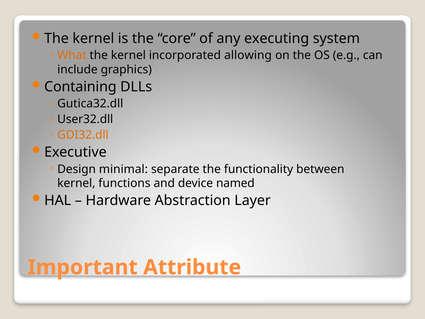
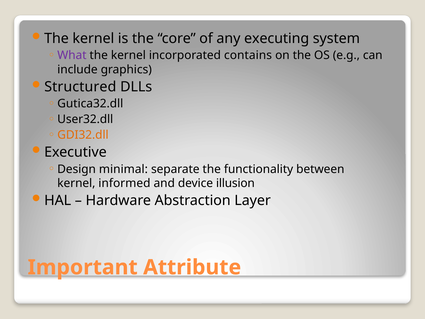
What colour: orange -> purple (72, 55)
allowing: allowing -> contains (248, 55)
Containing: Containing -> Structured (80, 87)
functions: functions -> informed (124, 183)
named: named -> illusion (235, 183)
